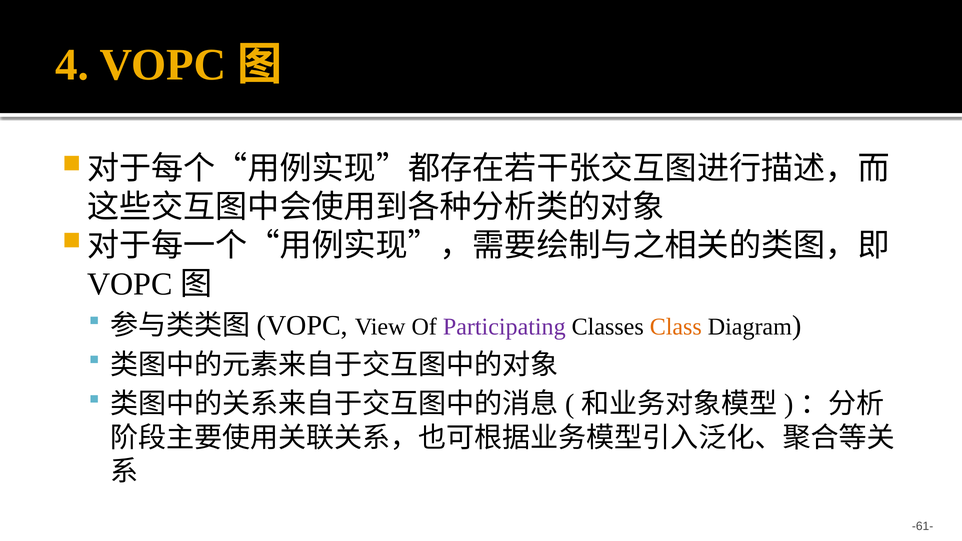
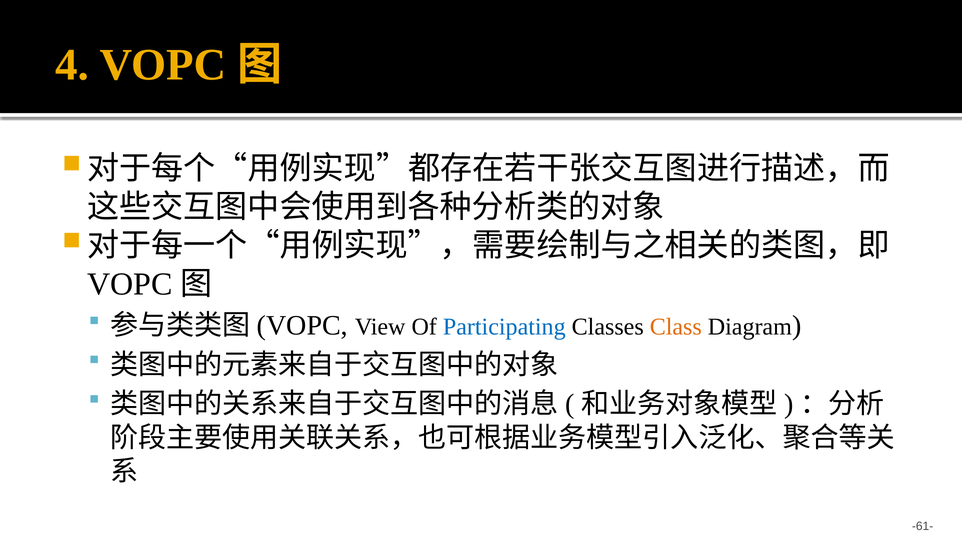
Participating colour: purple -> blue (504, 327)
